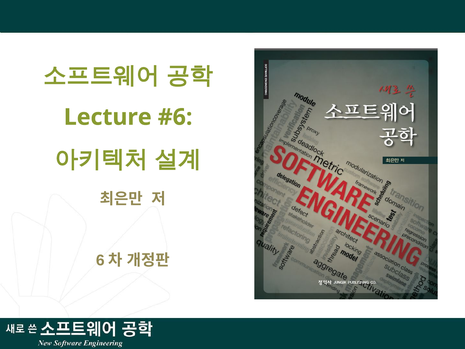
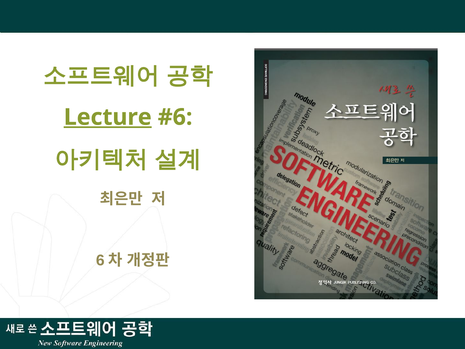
Lecture underline: none -> present (108, 117)
